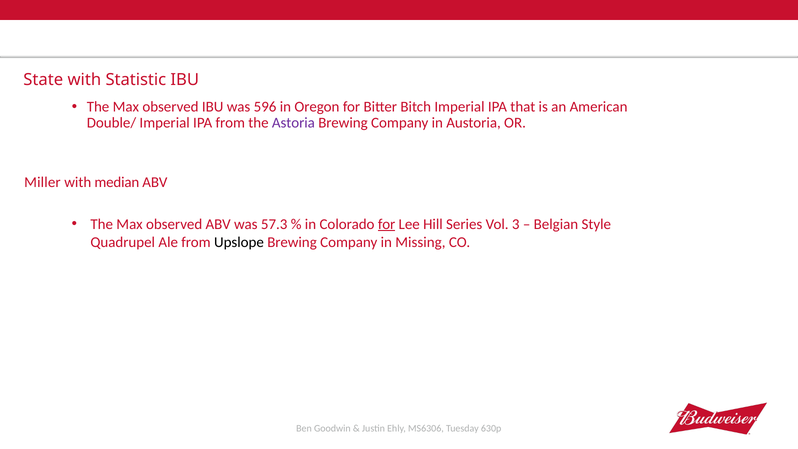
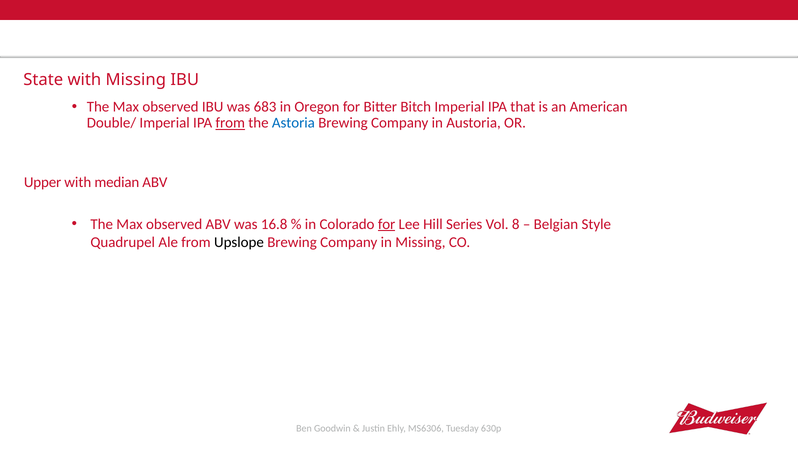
with Statistic: Statistic -> Missing (136, 80)
596: 596 -> 683 (265, 107)
from underline: none -> present (230, 123)
Astoria colour: purple -> blue (293, 123)
Miller: Miller -> Upper (43, 182)
57.3: 57.3 -> 16.8 (274, 224)
3: 3 -> 8 (516, 224)
